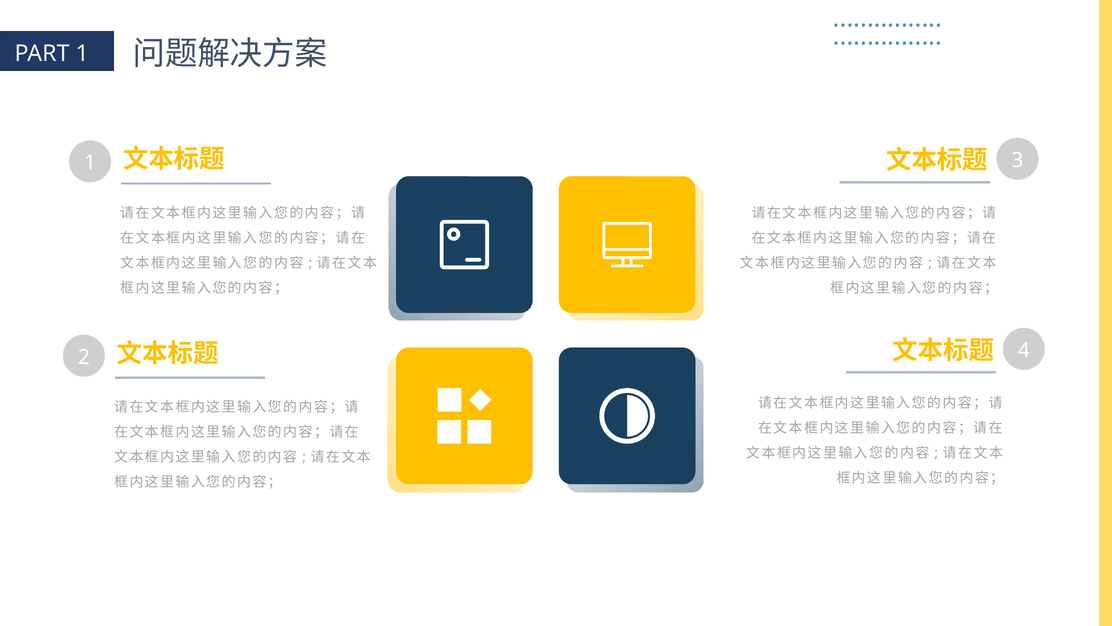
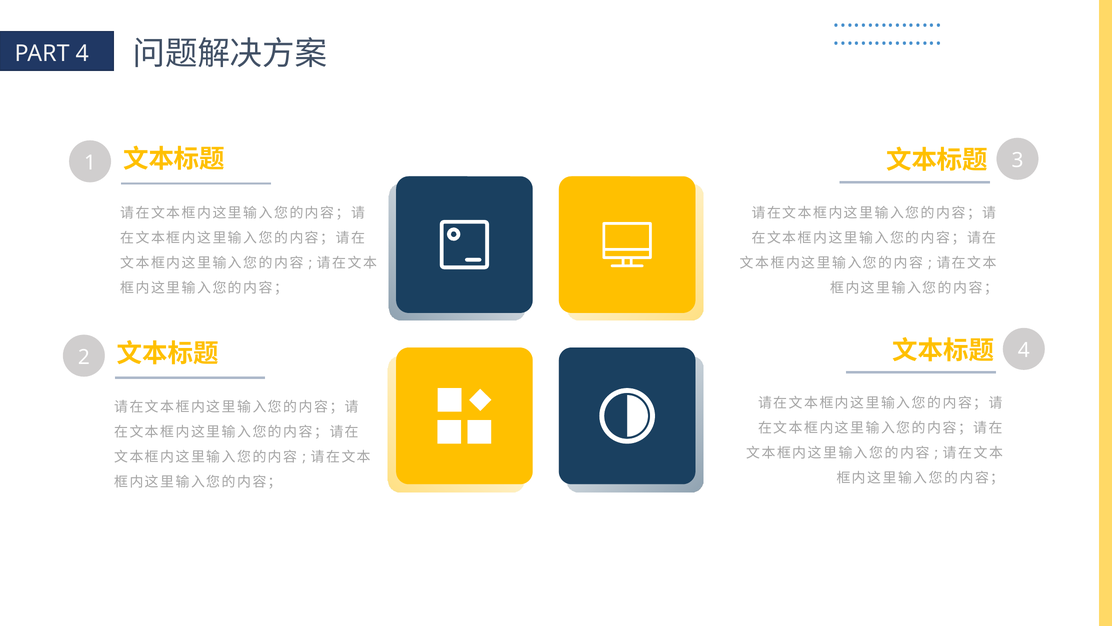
PART 1: 1 -> 4 (82, 53)
